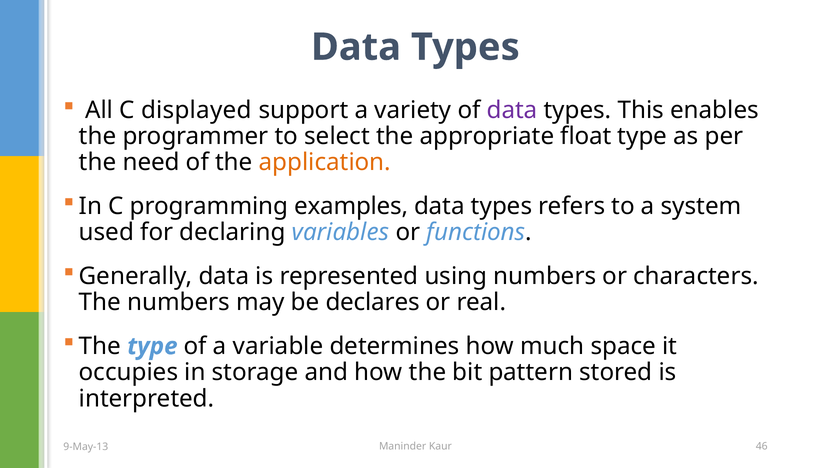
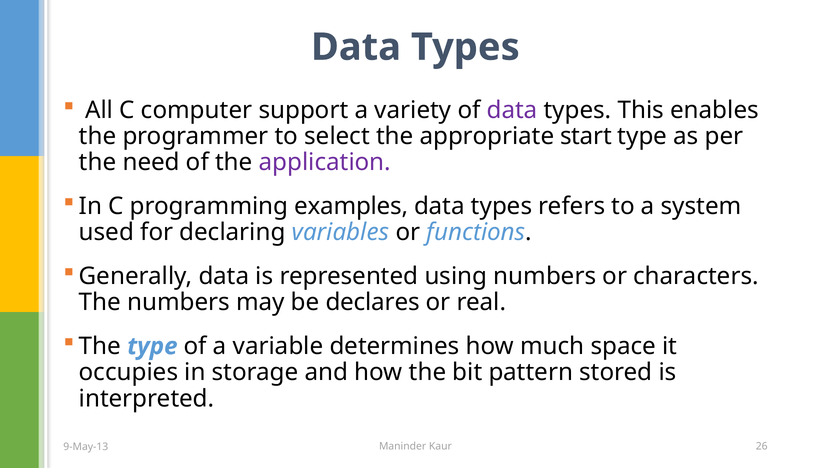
displayed: displayed -> computer (197, 110)
float: float -> start (586, 136)
application colour: orange -> purple (325, 162)
46: 46 -> 26 (762, 446)
